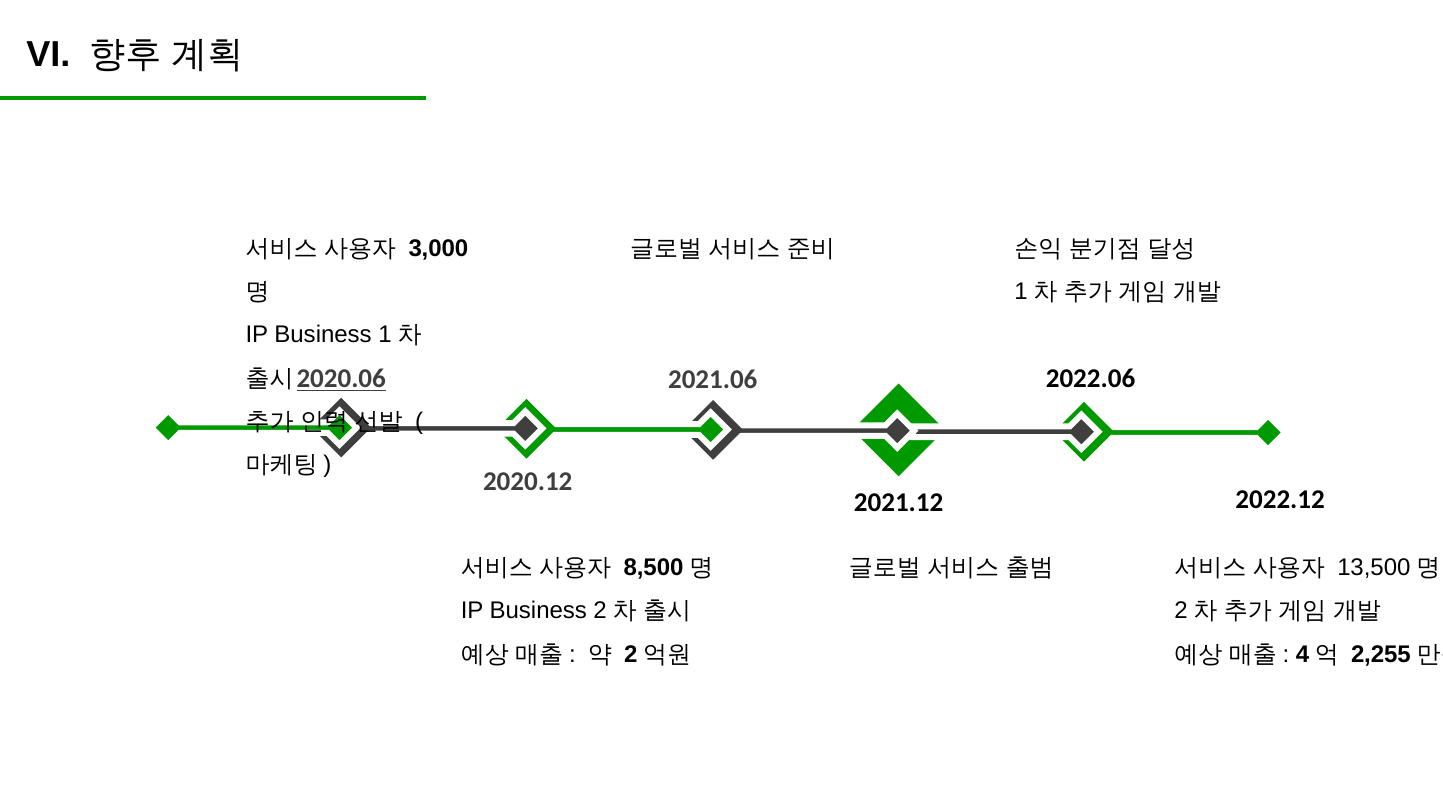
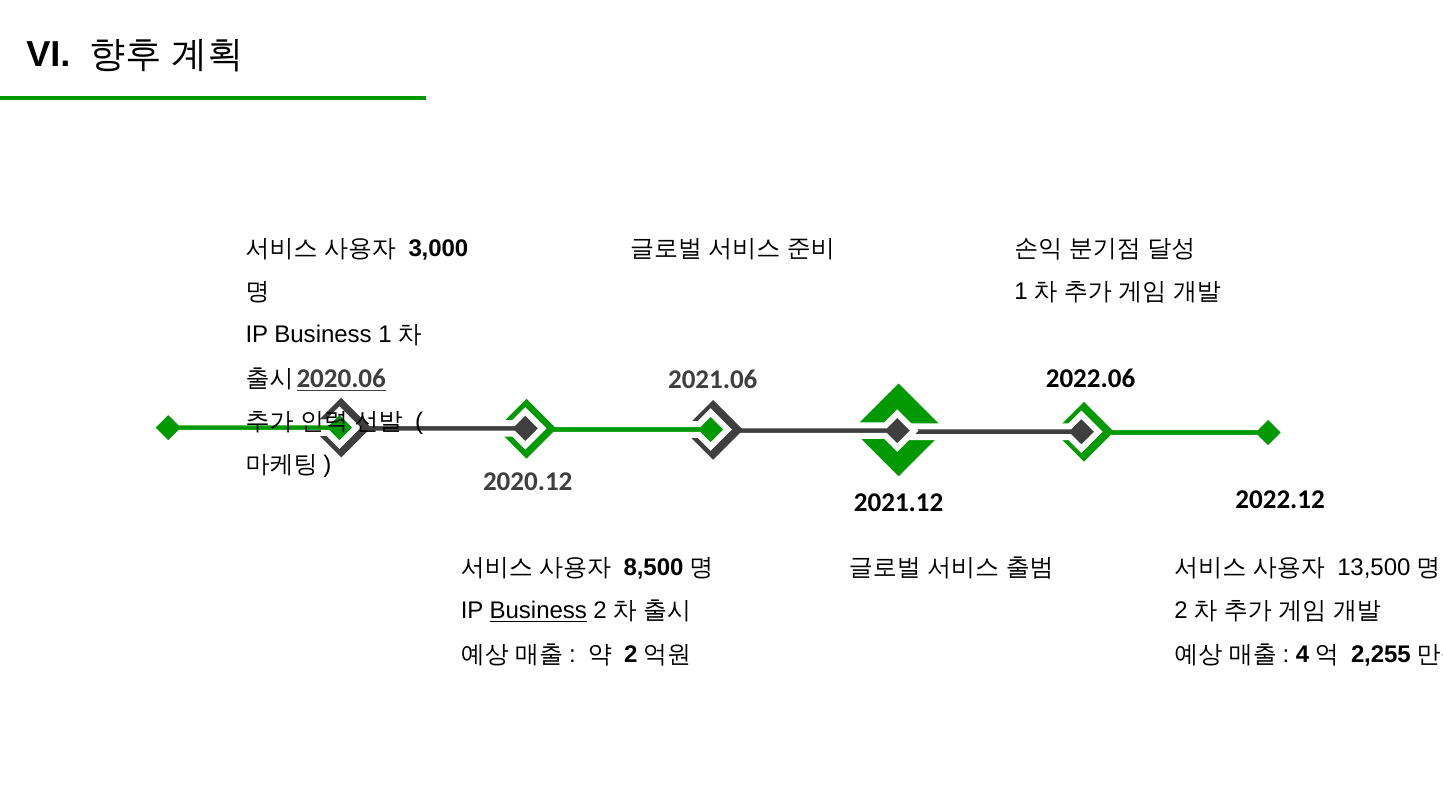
Business underline: none -> present (538, 611)
